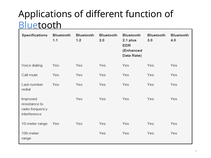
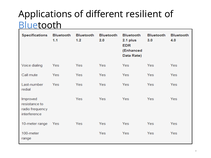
function: function -> resilient (144, 14)
